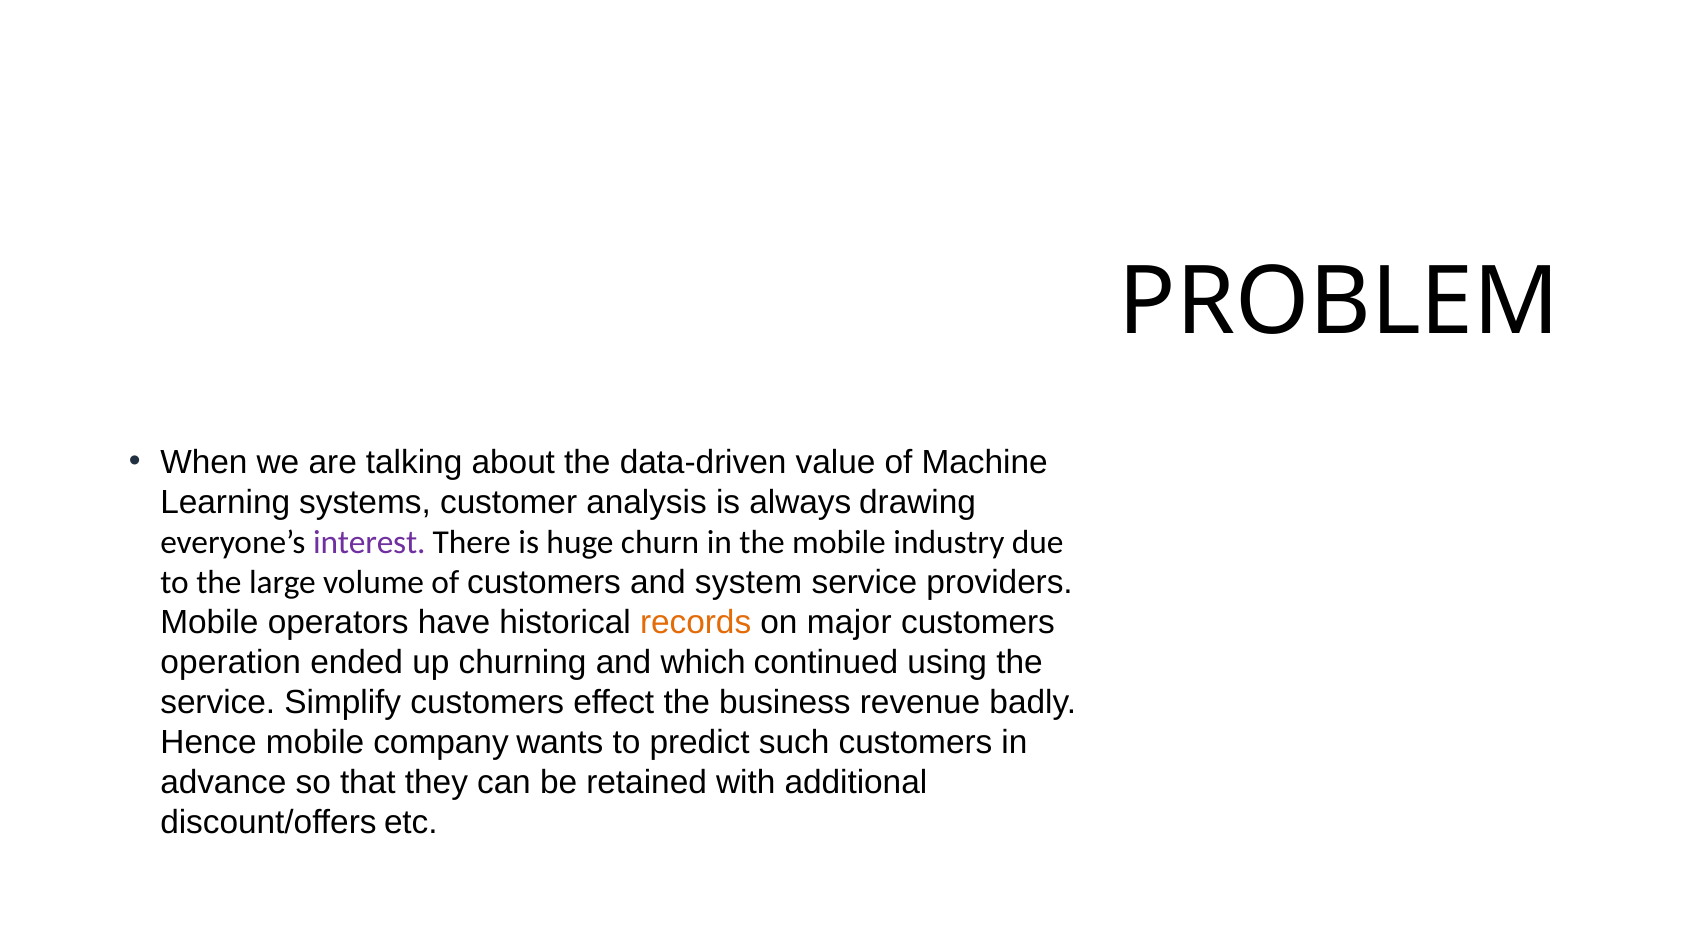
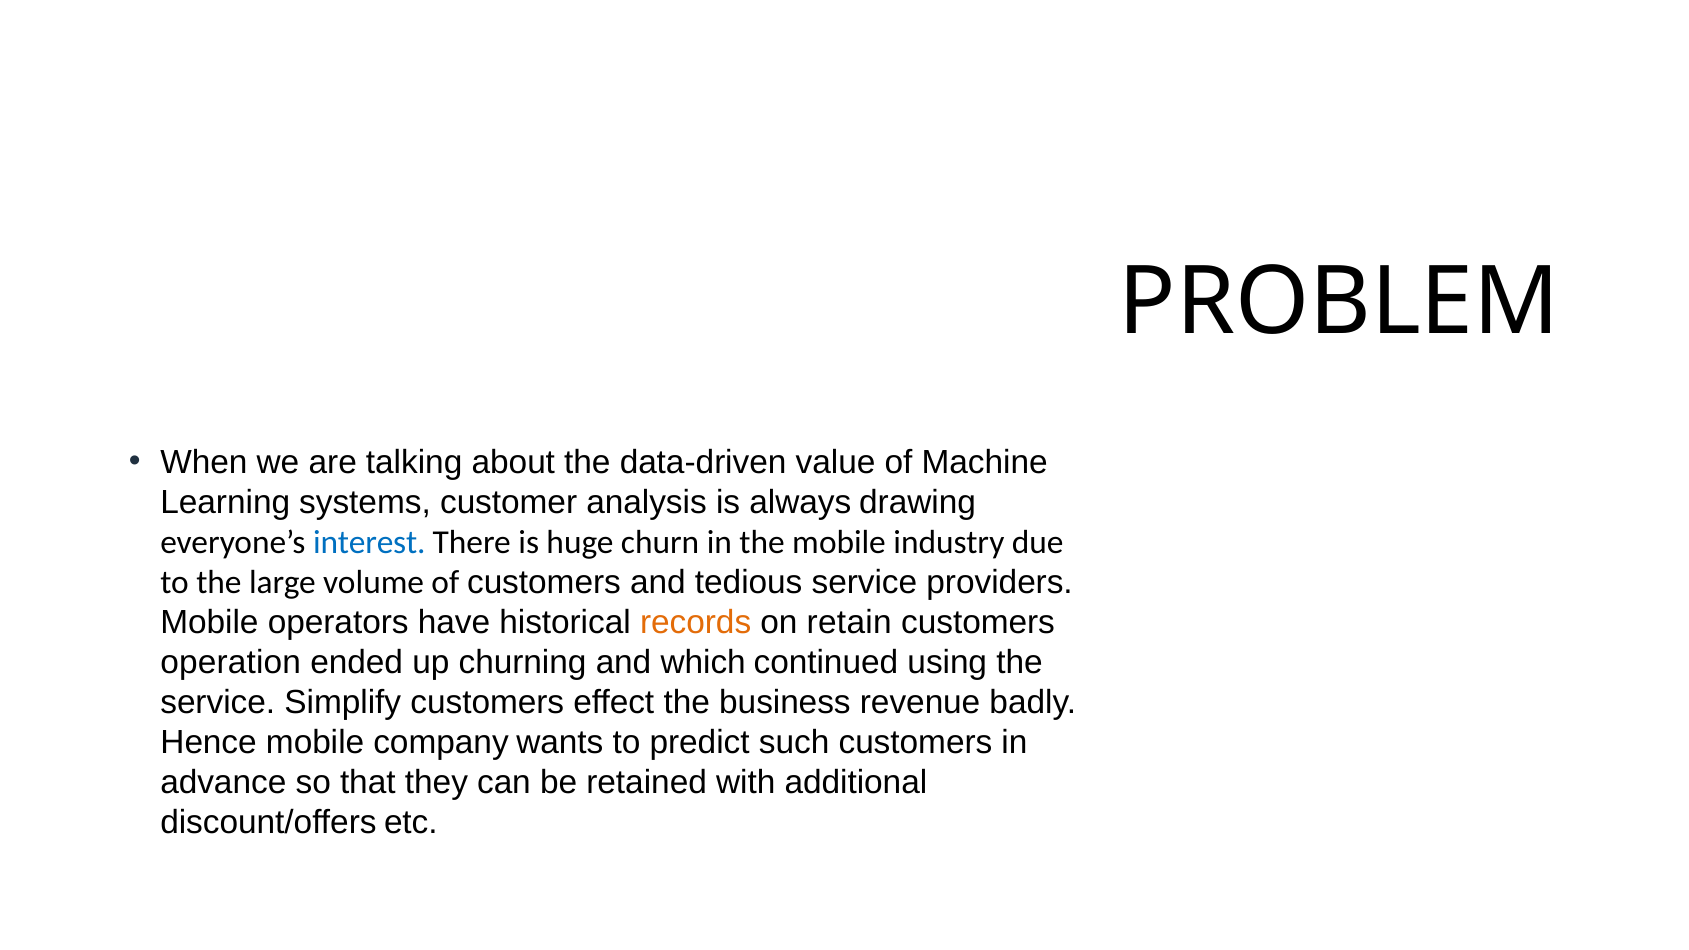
interest colour: purple -> blue (369, 542)
system: system -> tedious (749, 582)
major: major -> retain (849, 622)
